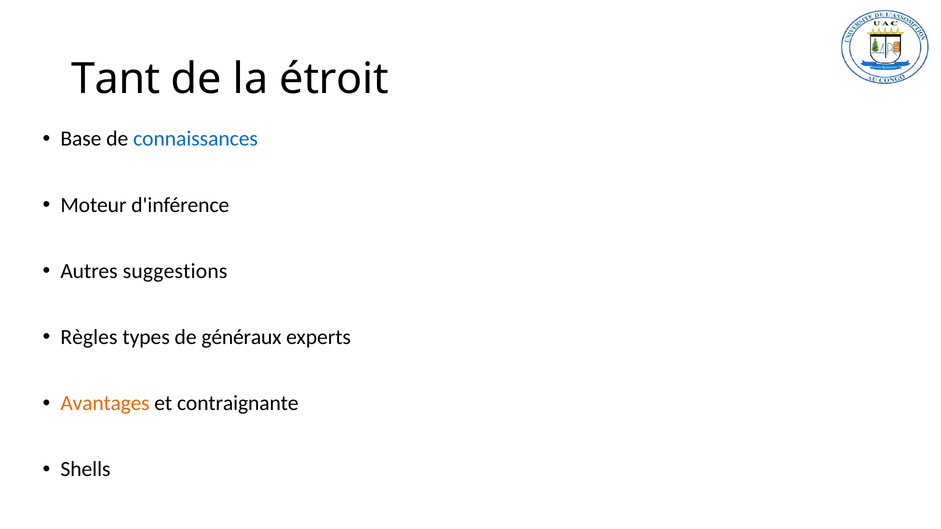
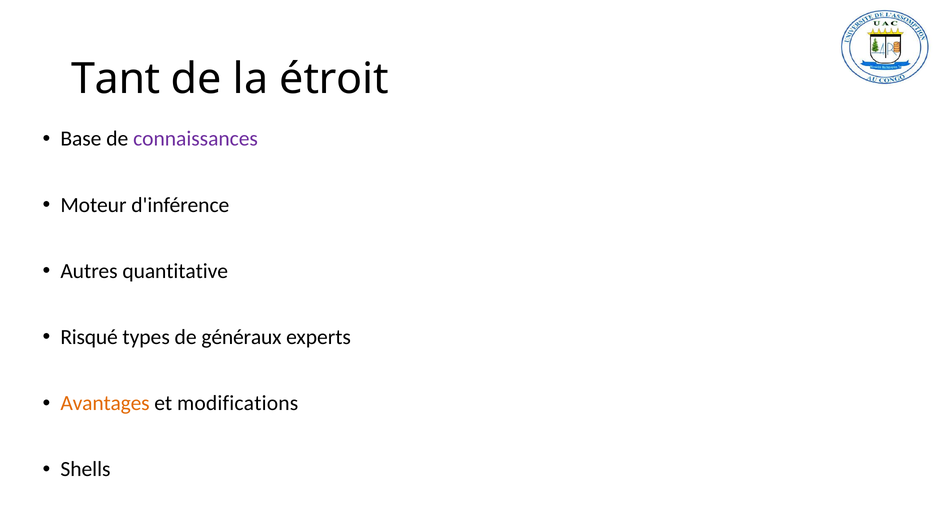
connaissances colour: blue -> purple (196, 139)
suggestions: suggestions -> quantitative (175, 271)
Règles: Règles -> Risqué (89, 337)
contraignante: contraignante -> modifications (238, 403)
